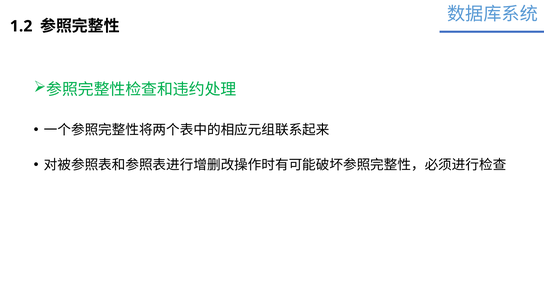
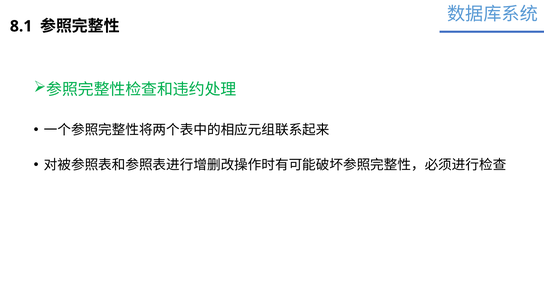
1.2: 1.2 -> 8.1 (21, 26)
